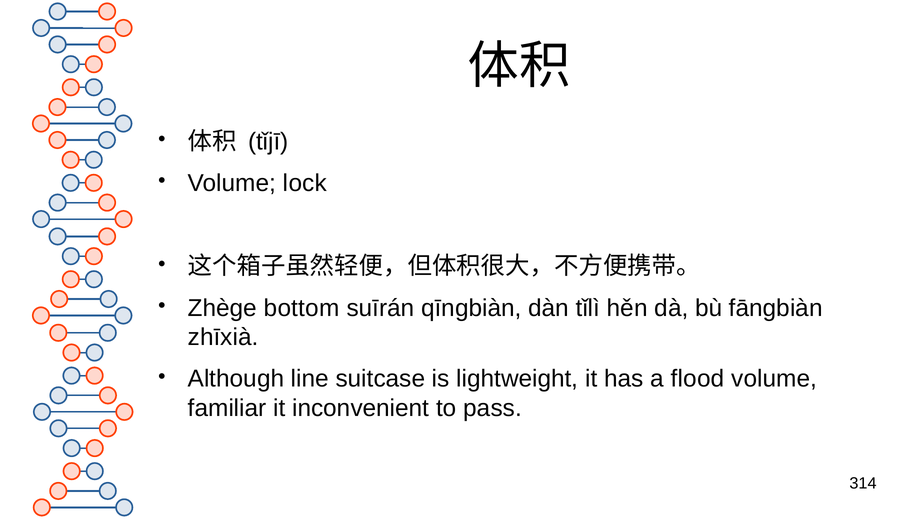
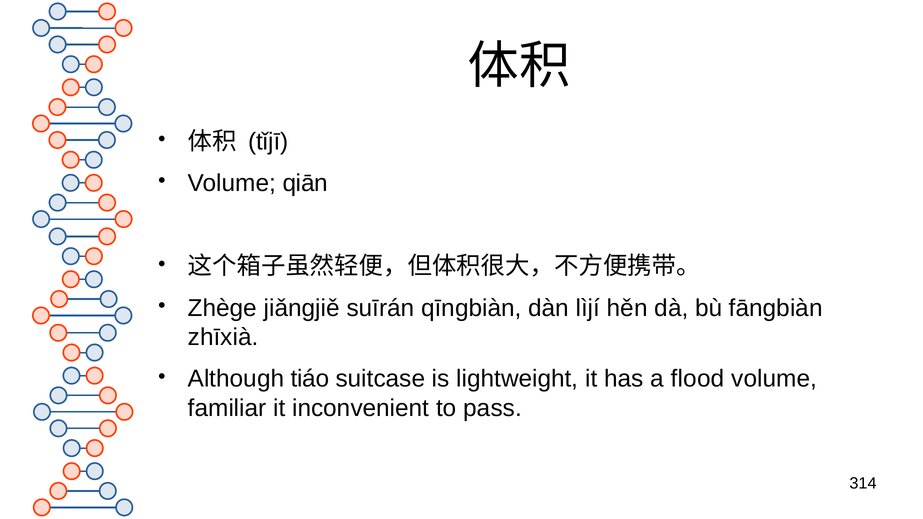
lock: lock -> qiān (305, 183)
bottom: bottom -> jiǎngjiě (302, 308)
tǐlì: tǐlì -> lìjí (588, 308)
line: line -> tiáo (310, 379)
